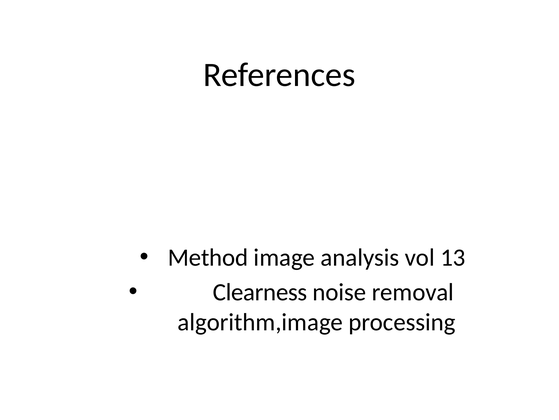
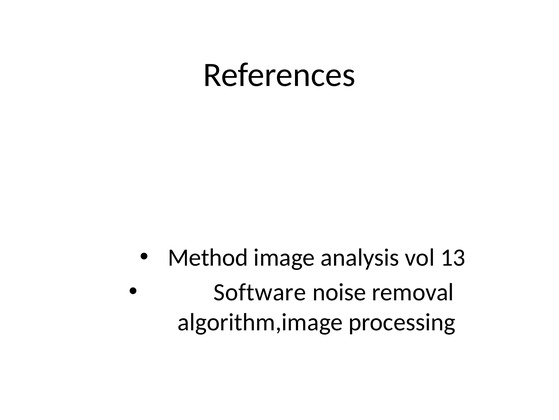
Clearness: Clearness -> Software (260, 292)
